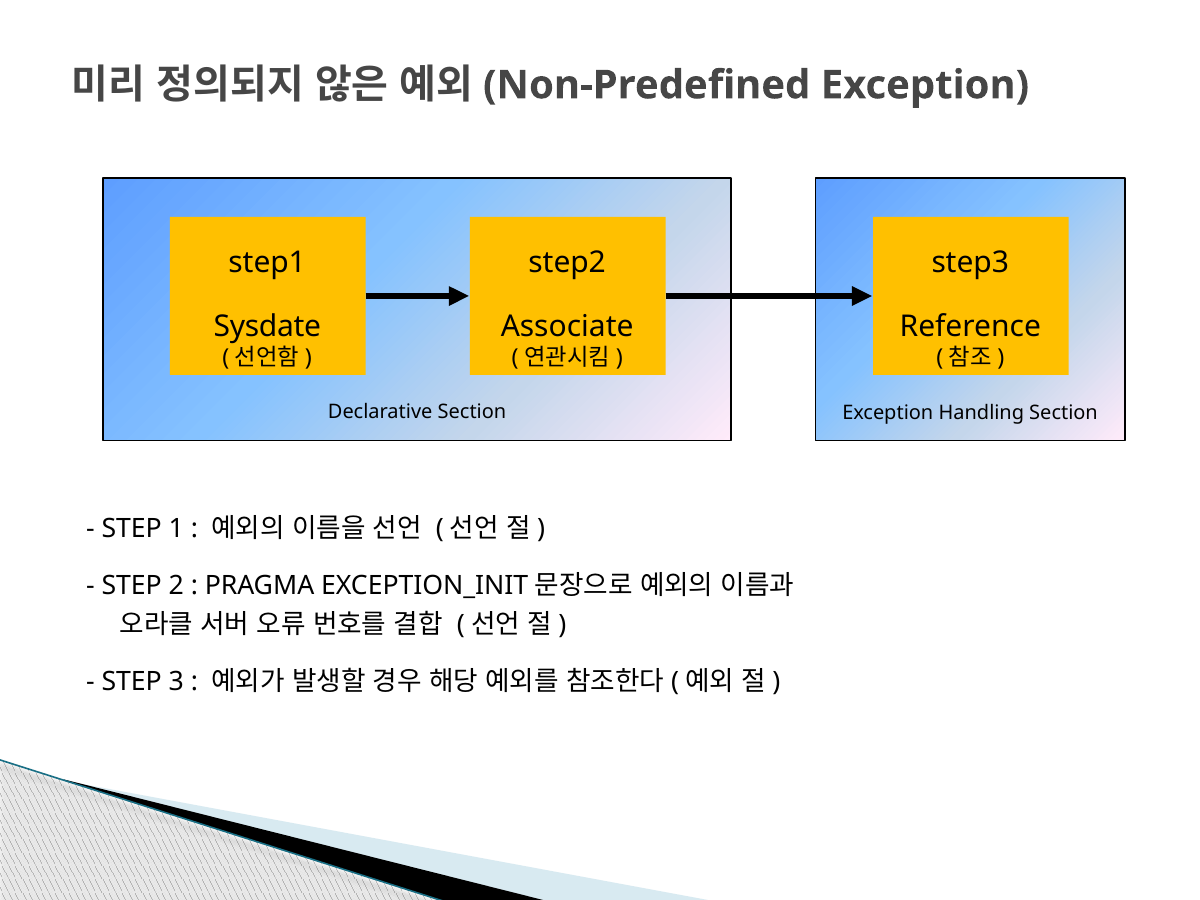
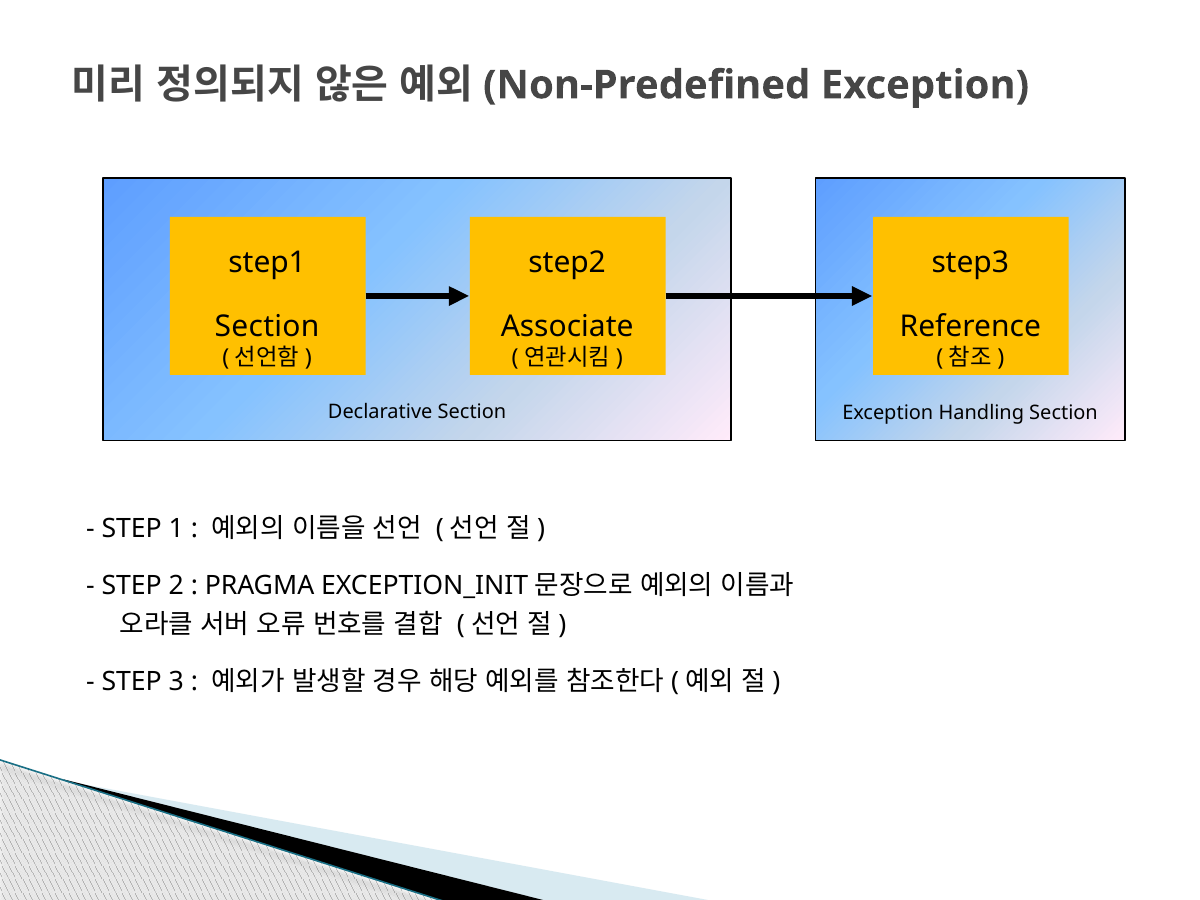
Sysdate: Sysdate -> Section (267, 327)
